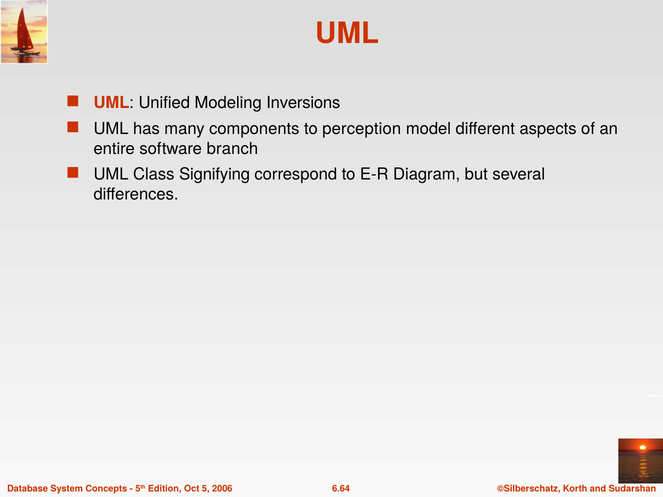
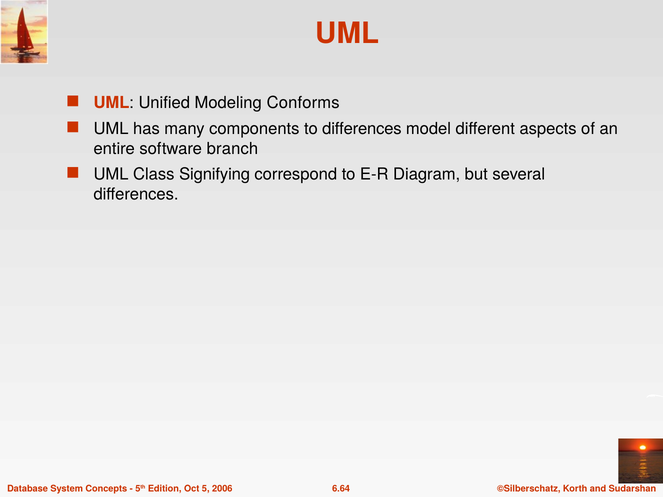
Inversions: Inversions -> Conforms (303, 103)
to perception: perception -> differences (362, 129)
